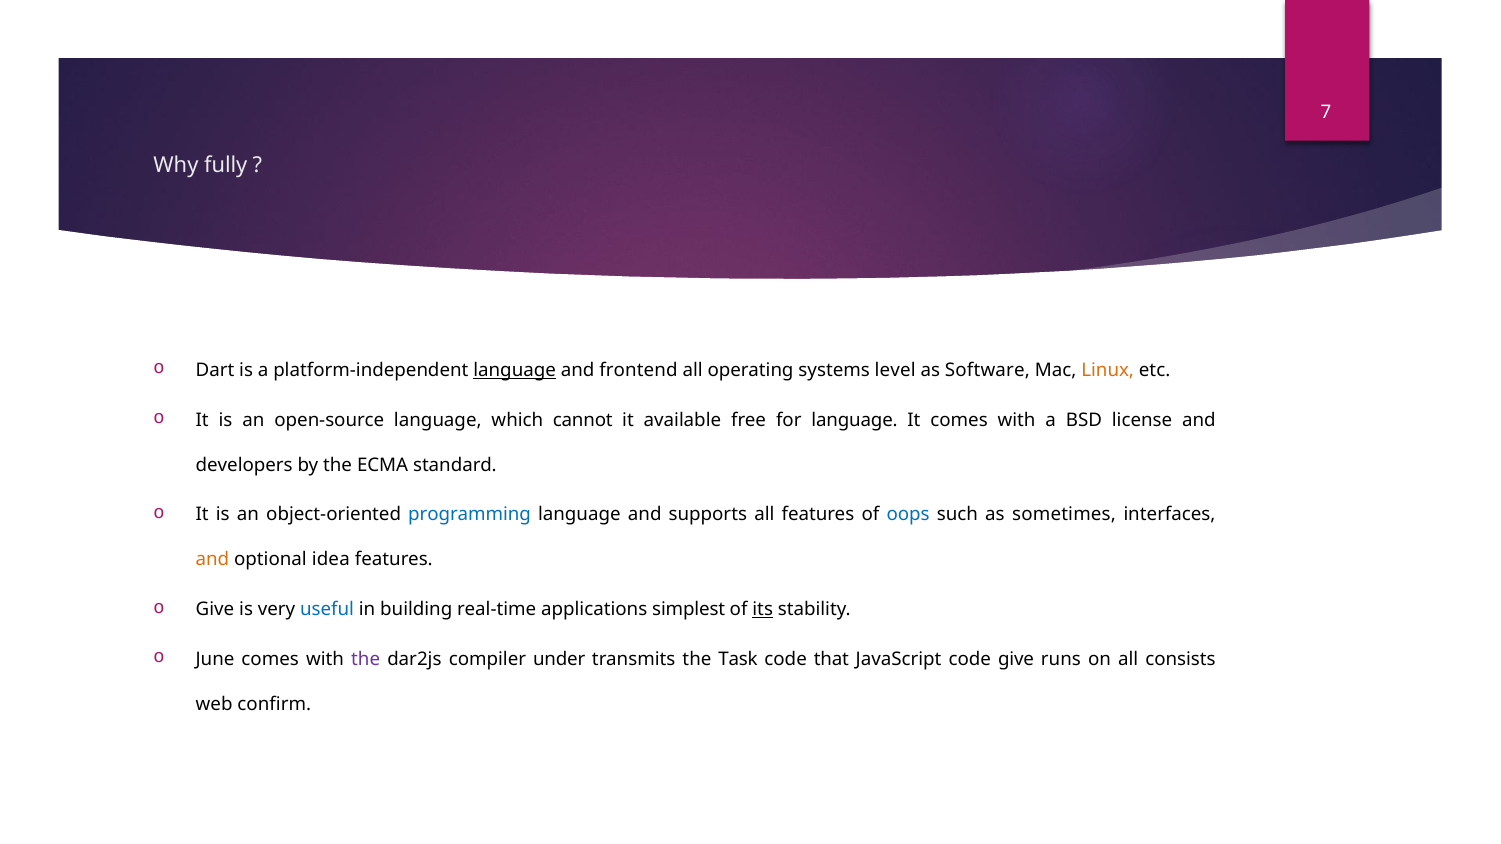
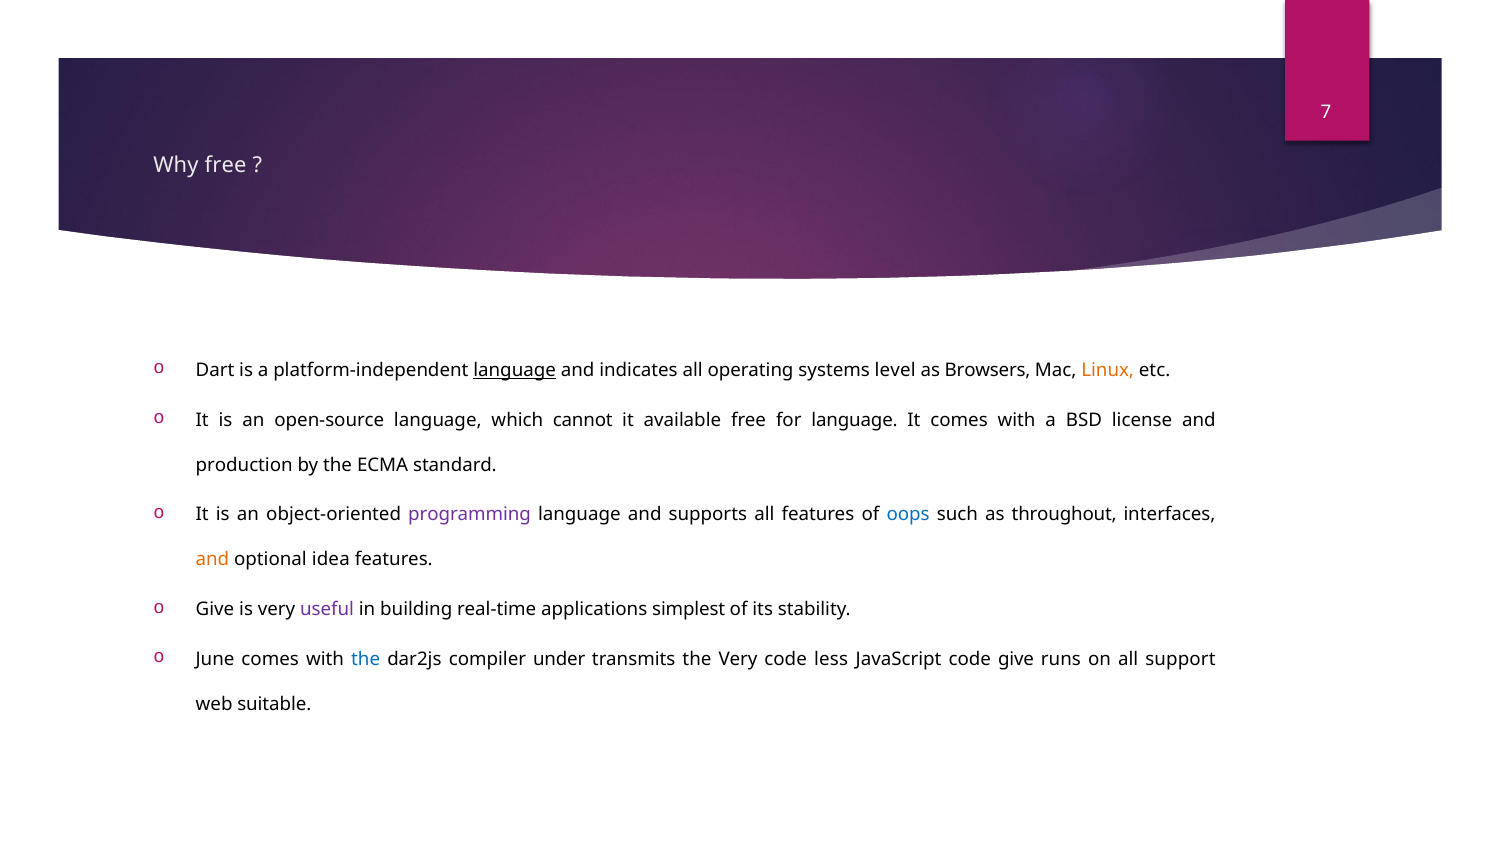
Why fully: fully -> free (226, 165)
frontend: frontend -> indicates (639, 370)
Software: Software -> Browsers (988, 370)
developers: developers -> production (244, 465)
programming colour: blue -> purple (470, 515)
sometimes: sometimes -> throughout (1064, 515)
useful colour: blue -> purple (327, 610)
its underline: present -> none (763, 610)
the colour: purple -> blue (366, 659)
the Task: Task -> Very (738, 659)
that: that -> less (831, 659)
consists: consists -> support (1180, 659)
confirm: confirm -> suitable (274, 704)
